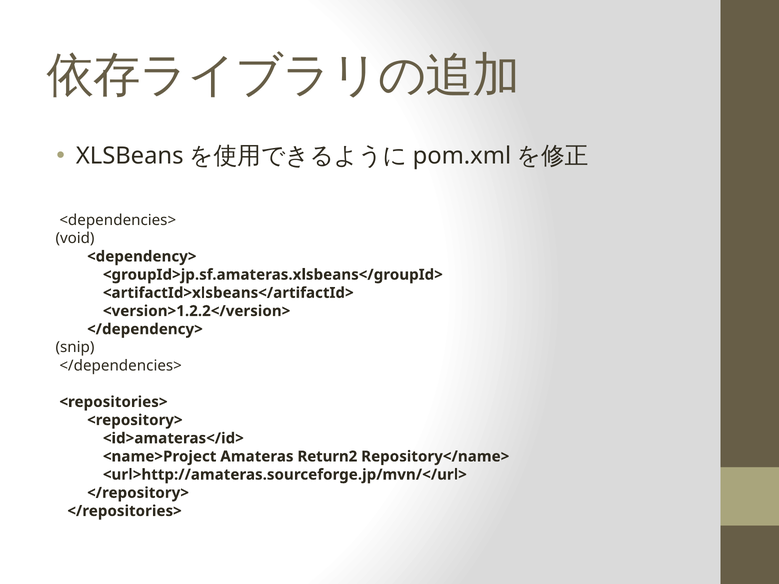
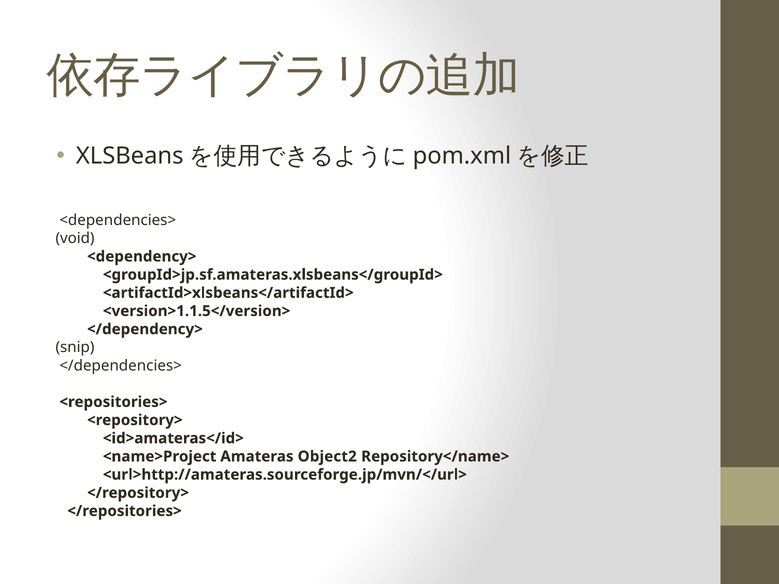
<version>1.2.2</version>: <version>1.2.2</version> -> <version>1.1.5</version> (197, 311)
Return2: Return2 -> Object2 (327, 457)
